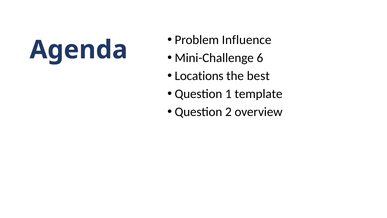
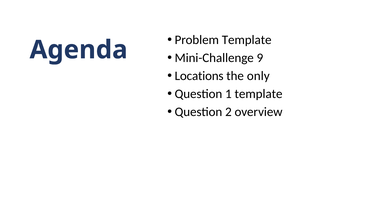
Problem Influence: Influence -> Template (247, 40)
6: 6 -> 9 (260, 58)
best: best -> only (258, 76)
